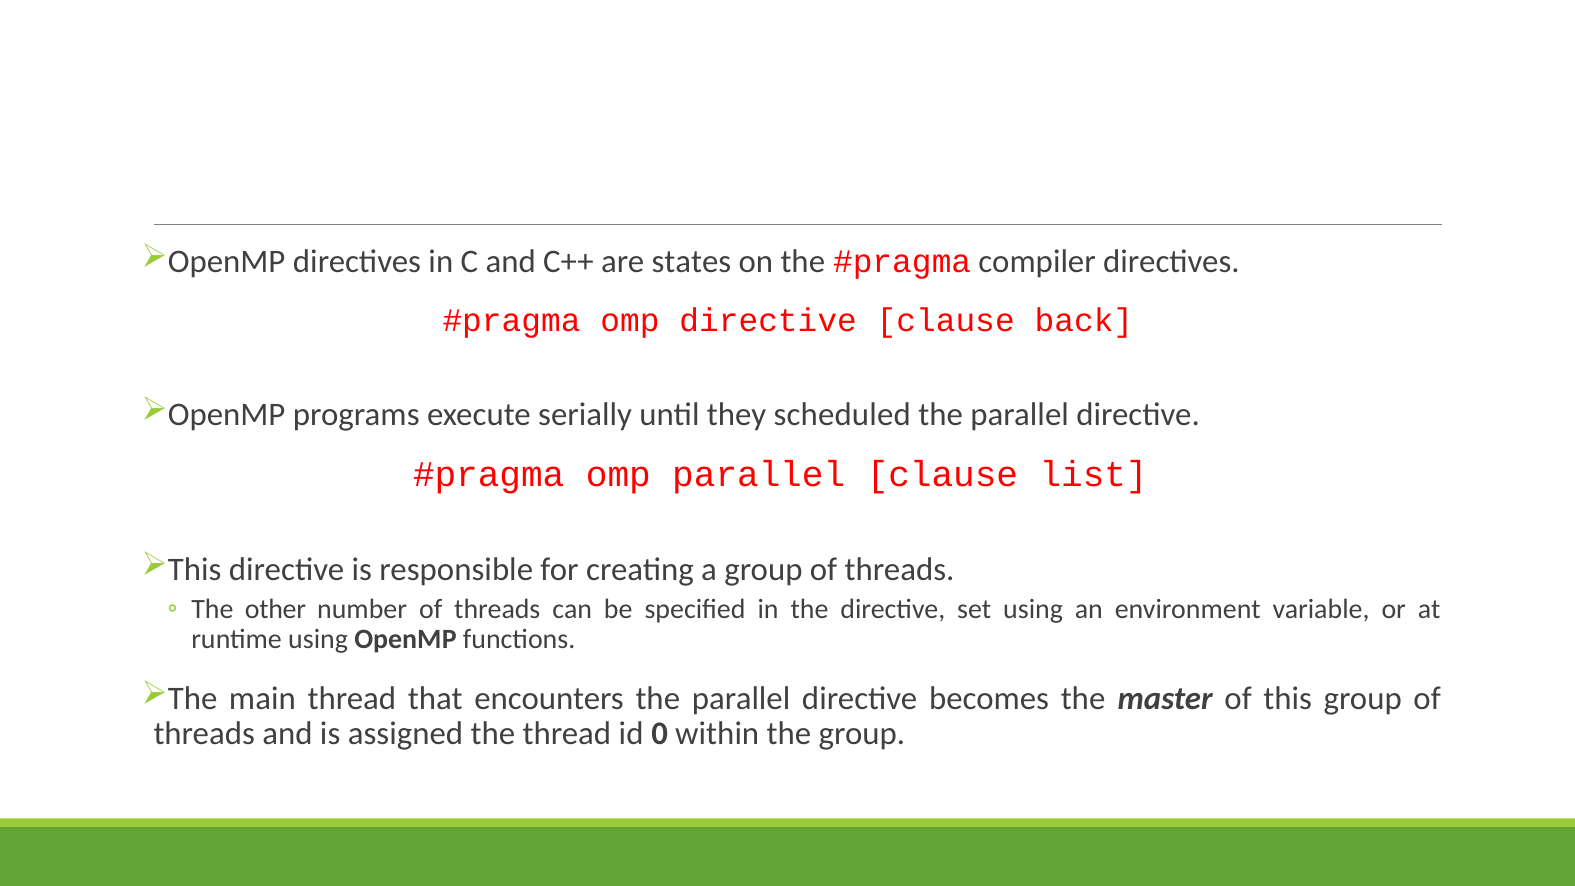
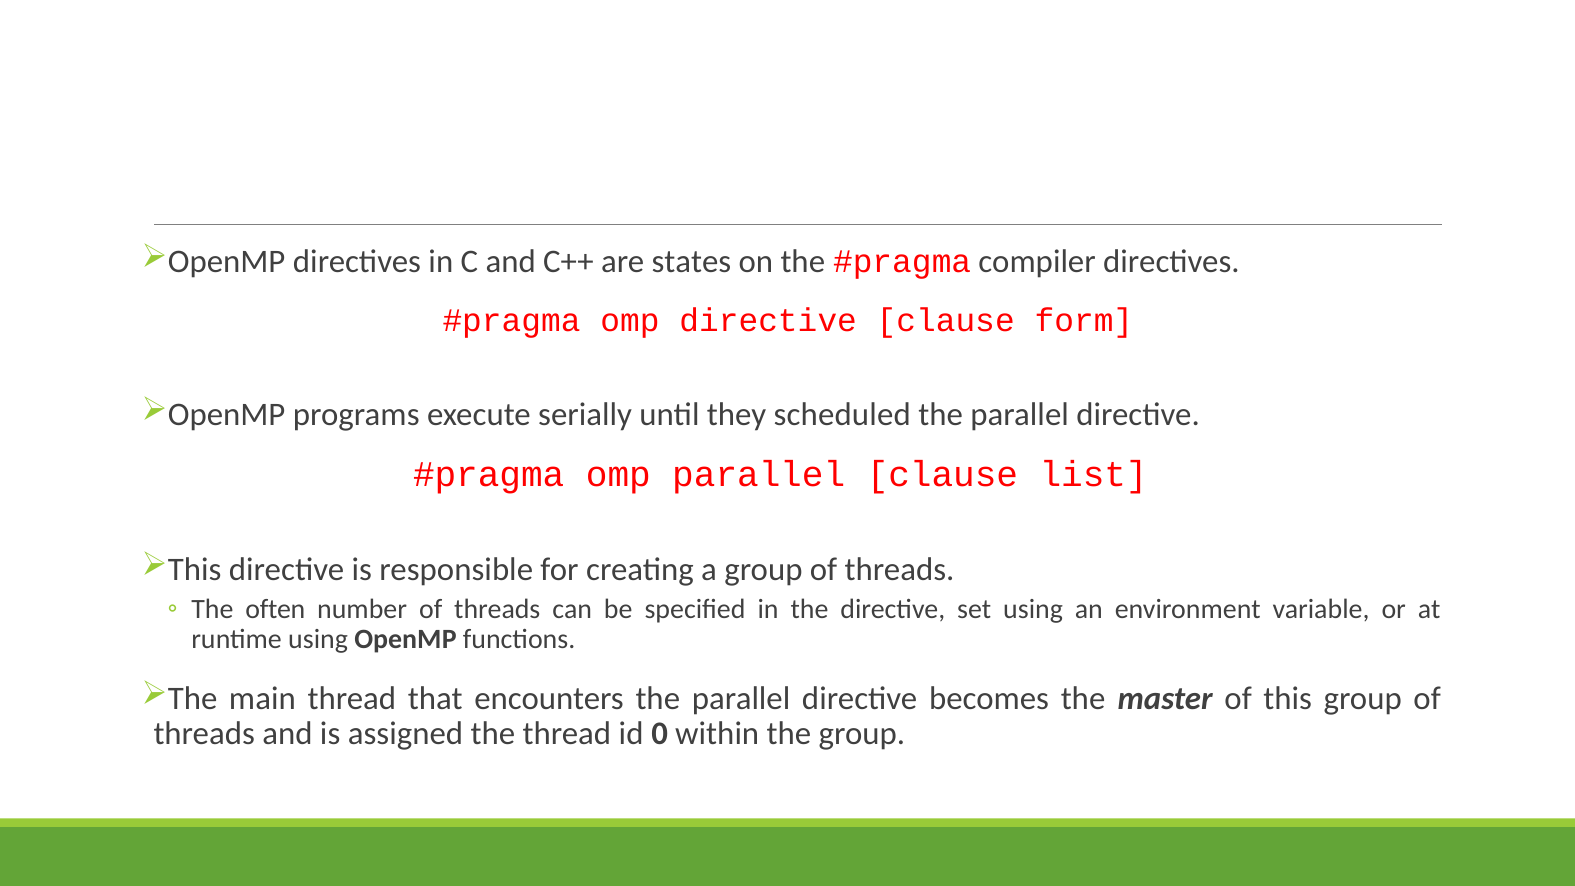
back: back -> form (1084, 320)
other: other -> often (275, 609)
